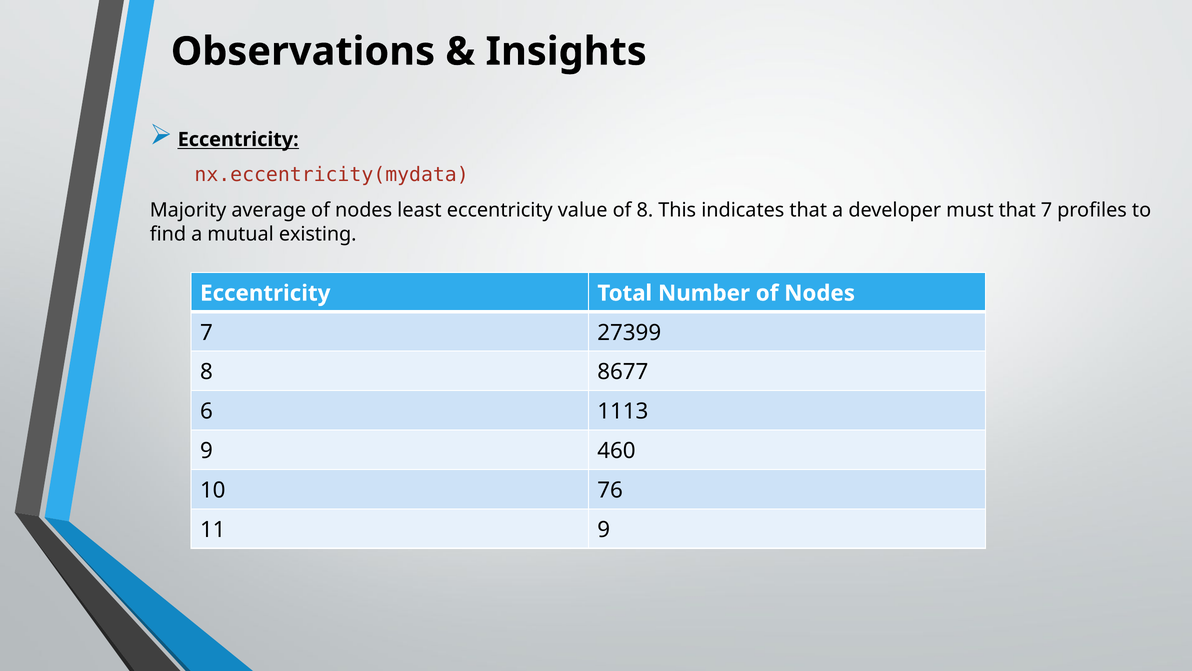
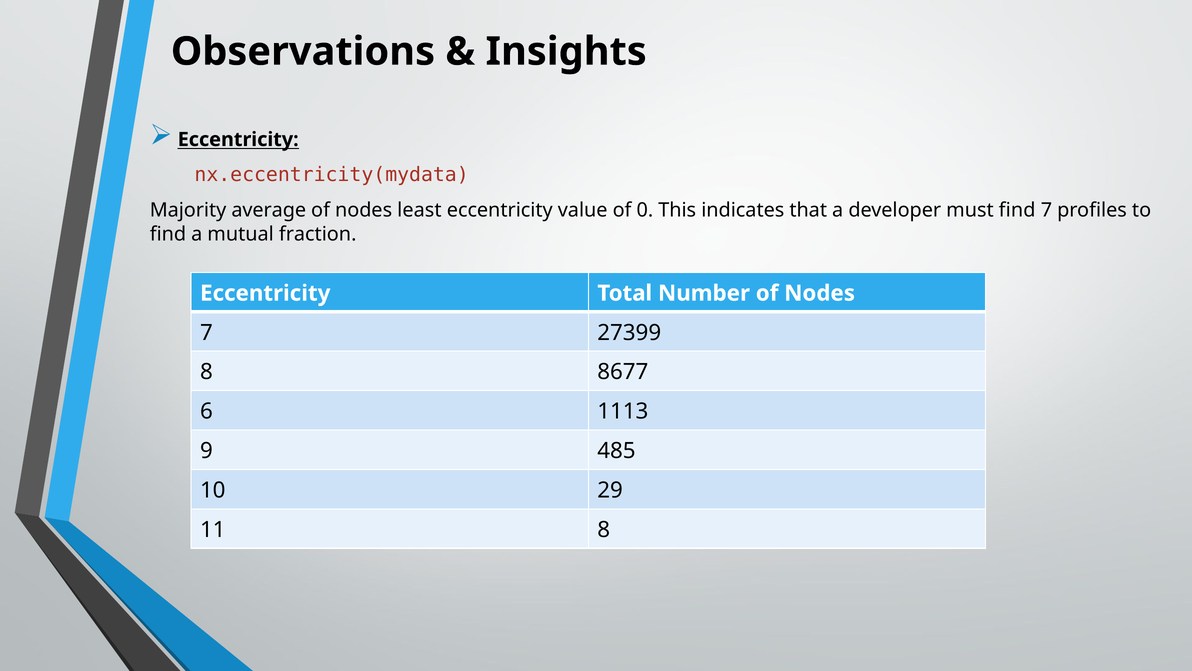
of 8: 8 -> 0 (645, 210)
must that: that -> find (1017, 210)
existing: existing -> fraction (318, 234)
460: 460 -> 485 (616, 451)
76: 76 -> 29 (610, 490)
11 9: 9 -> 8 (604, 529)
